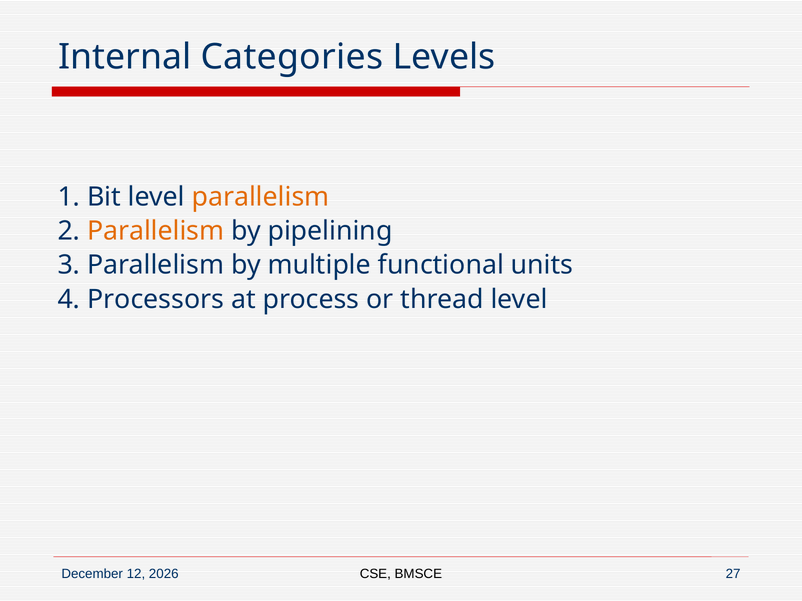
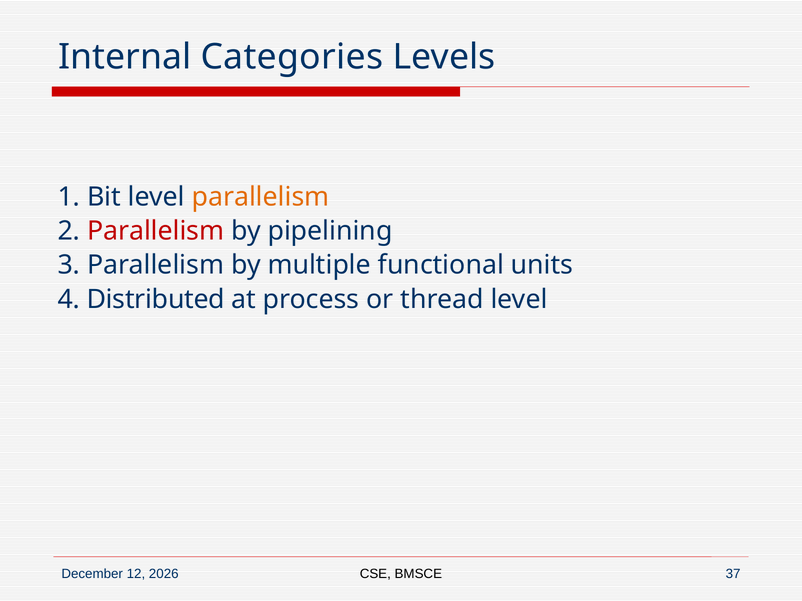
Parallelism colour: orange -> red (156, 231)
Processors: Processors -> Distributed (156, 299)
27: 27 -> 37 (733, 574)
